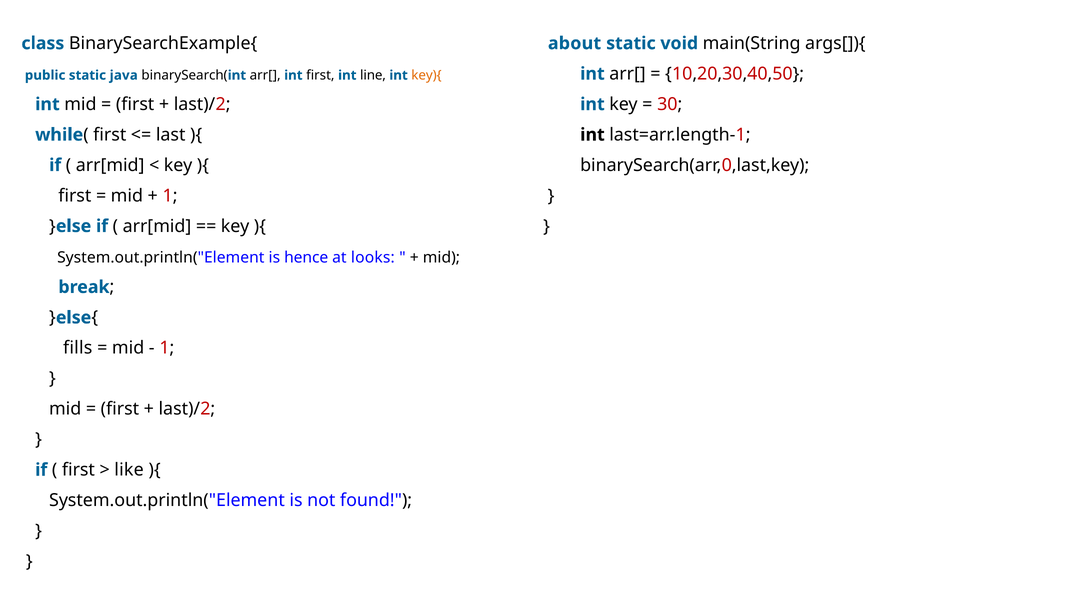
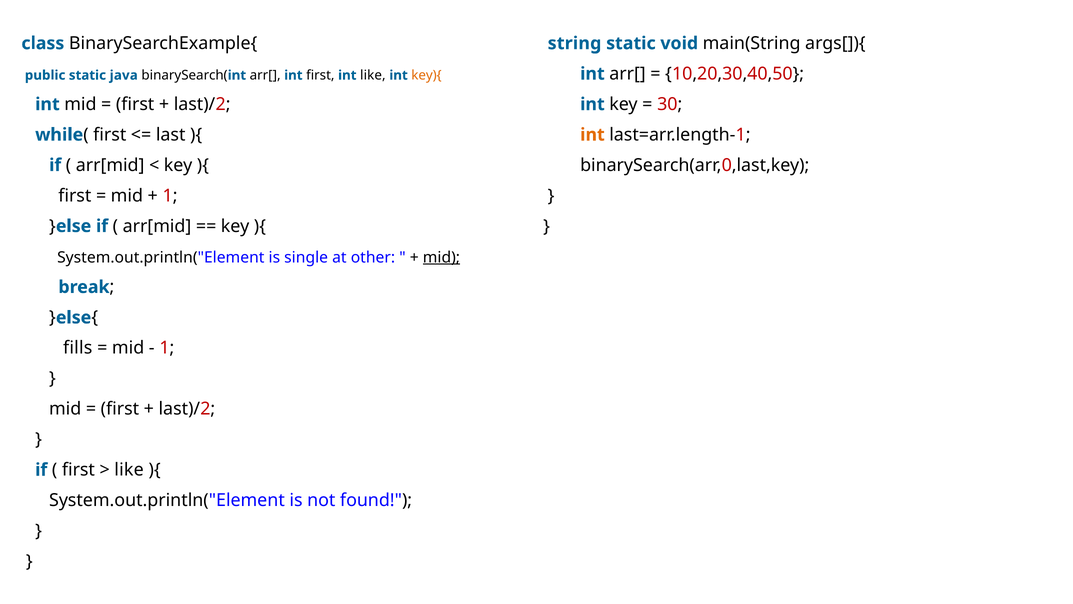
about: about -> string (575, 43)
int line: line -> like (373, 75)
int colour: black -> orange (592, 135)
hence: hence -> single (306, 257)
looks: looks -> other (373, 257)
mid underline: none -> present (441, 257)
